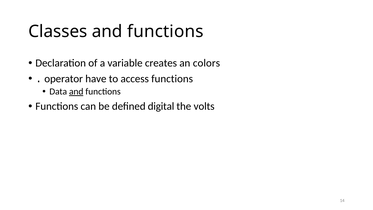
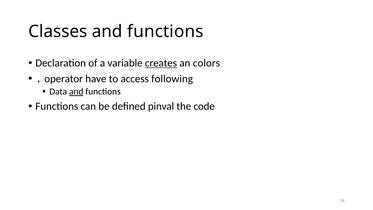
creates underline: none -> present (161, 63)
access functions: functions -> following (172, 79)
digital: digital -> pinval (161, 106)
volts: volts -> code (204, 106)
